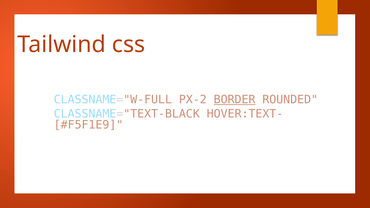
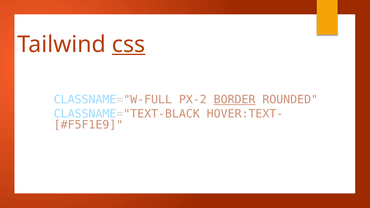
css underline: none -> present (129, 44)
